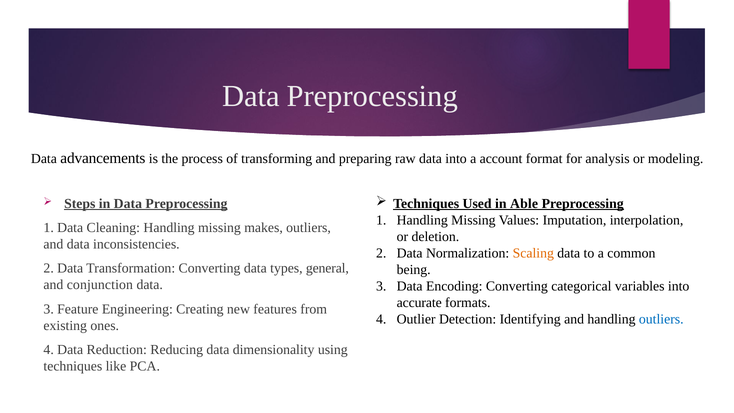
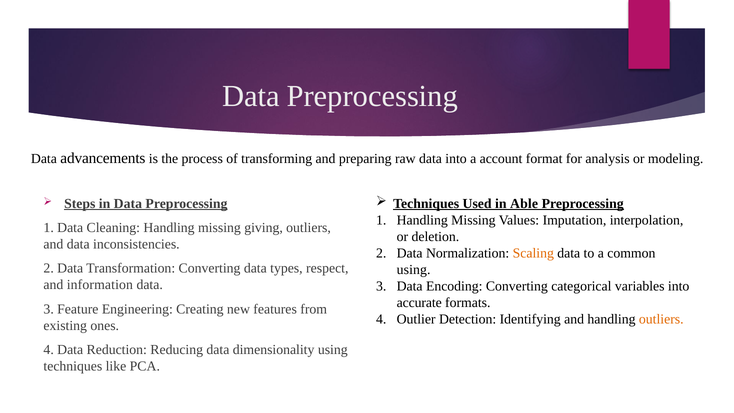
makes: makes -> giving (264, 228)
general: general -> respect (327, 268)
being: being -> using (414, 269)
conjunction: conjunction -> information (100, 285)
outliers colour: blue -> orange (661, 319)
